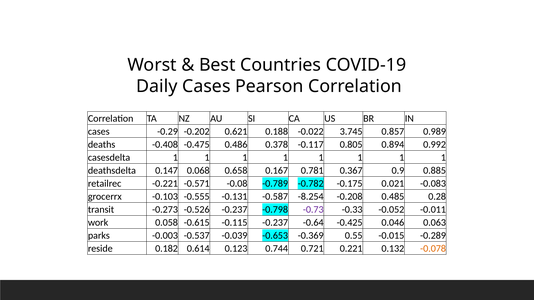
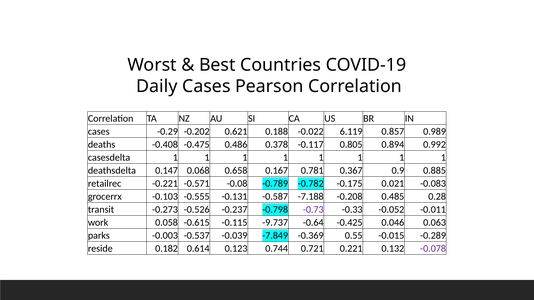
3.745: 3.745 -> 6.119 (351, 132)
-8.254: -8.254 -> -7.188 (311, 197)
-0.115 -0.237: -0.237 -> -9.737 (275, 223)
-0.653: -0.653 -> -7.849 (275, 236)
-0.078 colour: orange -> purple (433, 249)
